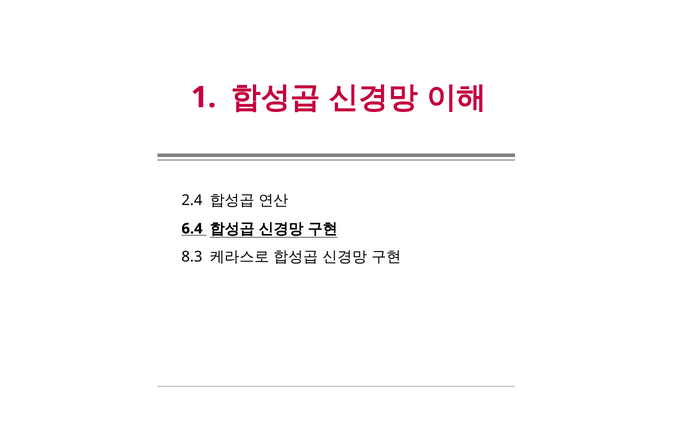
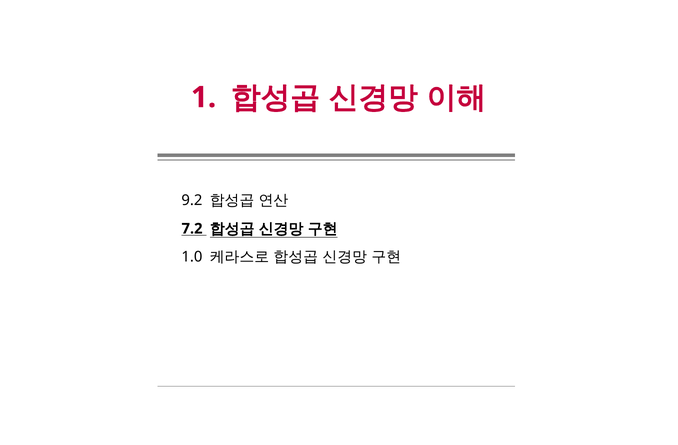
2.4: 2.4 -> 9.2 (192, 200)
6.4: 6.4 -> 7.2 (192, 229)
8.3: 8.3 -> 1.0 (192, 257)
